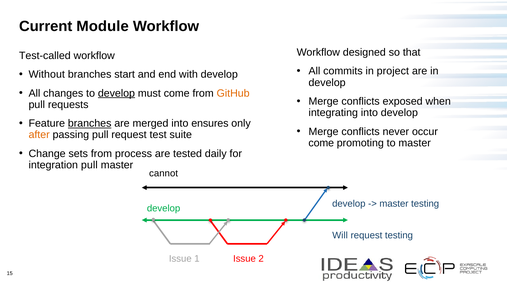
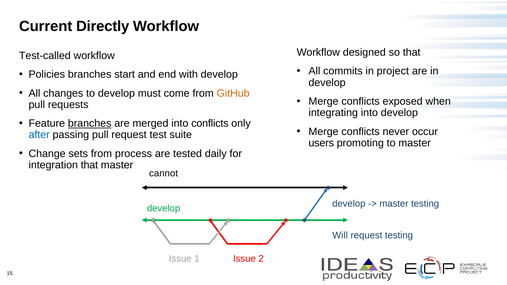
Module: Module -> Directly (103, 26)
Without: Without -> Policies (47, 74)
develop underline: present -> none (116, 93)
into ensures: ensures -> conflicts (210, 123)
after colour: orange -> blue (39, 135)
come: come -> users (321, 143)
integration pull: pull -> that (89, 165)
